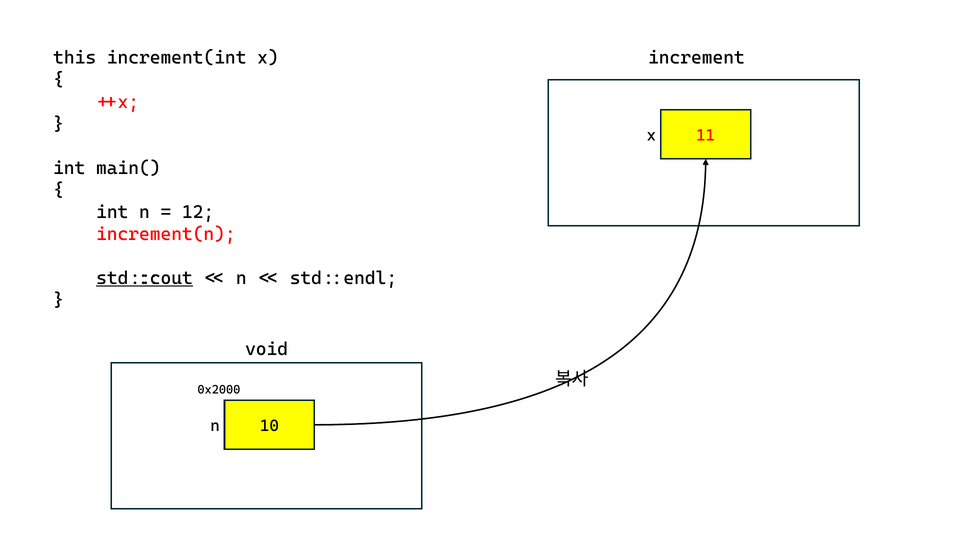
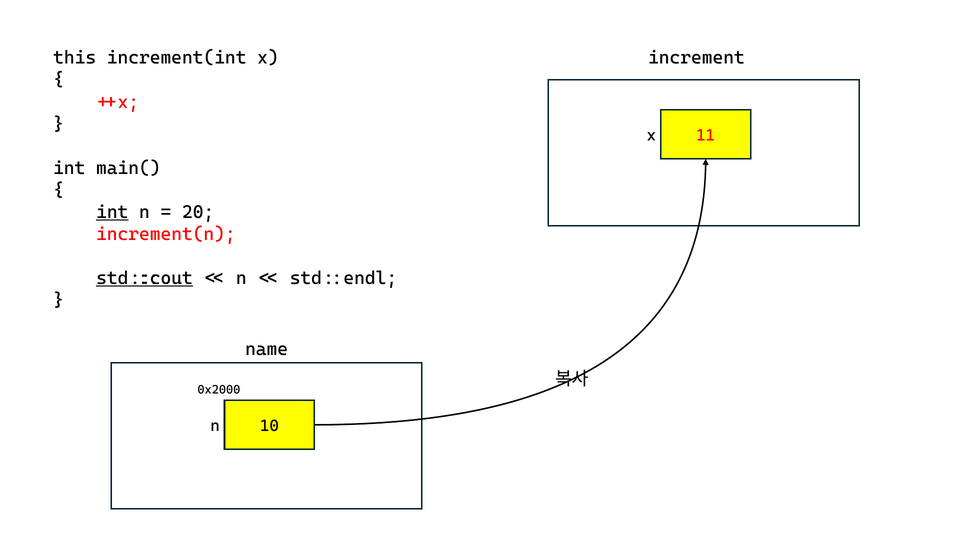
int underline: none -> present (112, 212)
12: 12 -> 20 (198, 212)
void: void -> name (267, 349)
